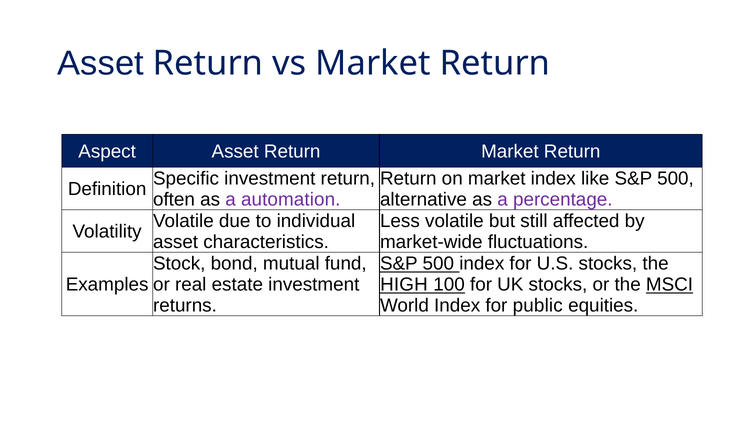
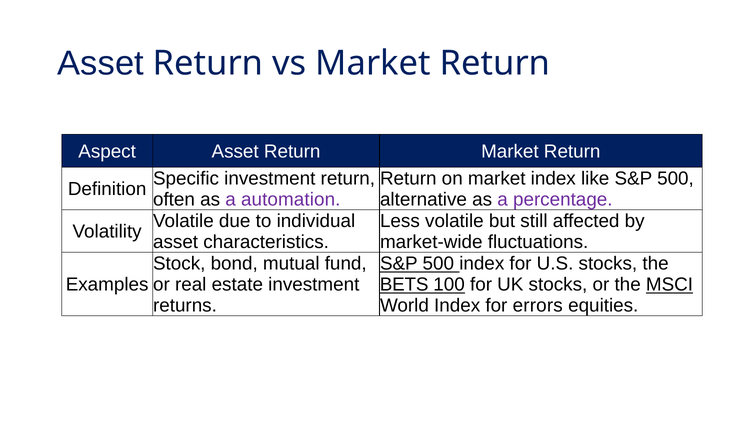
HIGH: HIGH -> BETS (404, 285)
public: public -> errors (538, 306)
